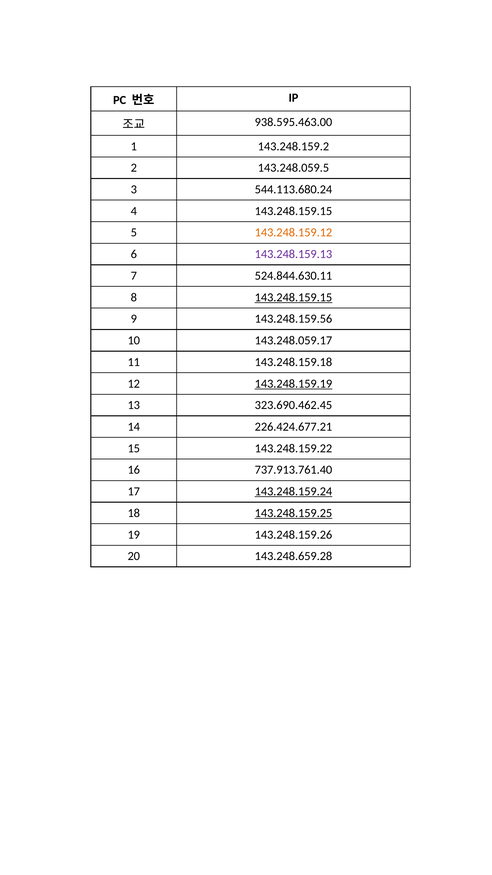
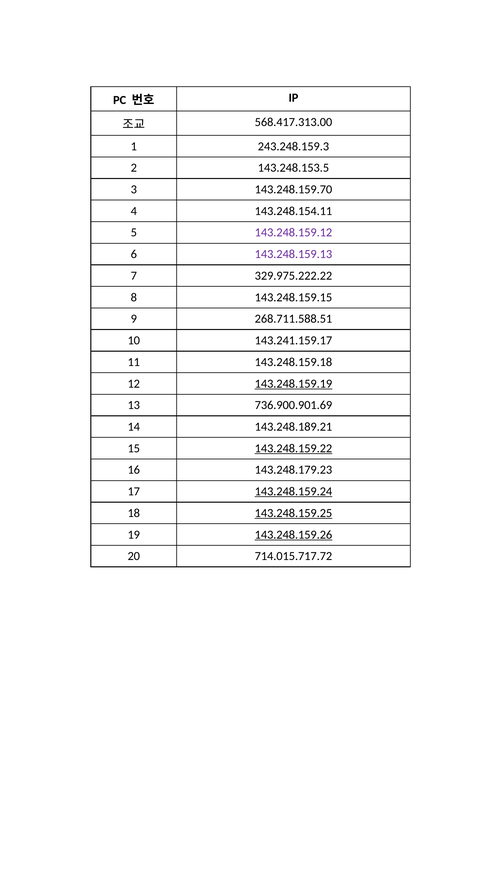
938.595.463.00: 938.595.463.00 -> 568.417.313.00 (293, 122)
143.248.159.2: 143.248.159.2 -> 243.248.159.3 (293, 146)
143.248.059.5: 143.248.059.5 -> 143.248.153.5 (293, 168)
544.113.680.24: 544.113.680.24 -> 143.248.159.70 (293, 189)
4 143.248.159.15: 143.248.159.15 -> 143.248.154.11 (293, 211)
143.248.159.12 colour: orange -> purple (293, 233)
524.844.630.11: 524.844.630.11 -> 329.975.222.22 (293, 276)
143.248.159.15 underline: present -> none (293, 297)
143.248.159.56: 143.248.159.56 -> 268.711.588.51 (293, 319)
143.248.059.17: 143.248.059.17 -> 143.241.159.17 (293, 340)
323.690.462.45: 323.690.462.45 -> 736.900.901.69 (293, 405)
226.424.677.21: 226.424.677.21 -> 143.248.189.21 (293, 427)
143.248.159.22 underline: none -> present (293, 448)
737.913.761.40: 737.913.761.40 -> 143.248.179.23 (293, 470)
143.248.159.26 underline: none -> present (293, 534)
143.248.659.28: 143.248.659.28 -> 714.015.717.72 (293, 556)
